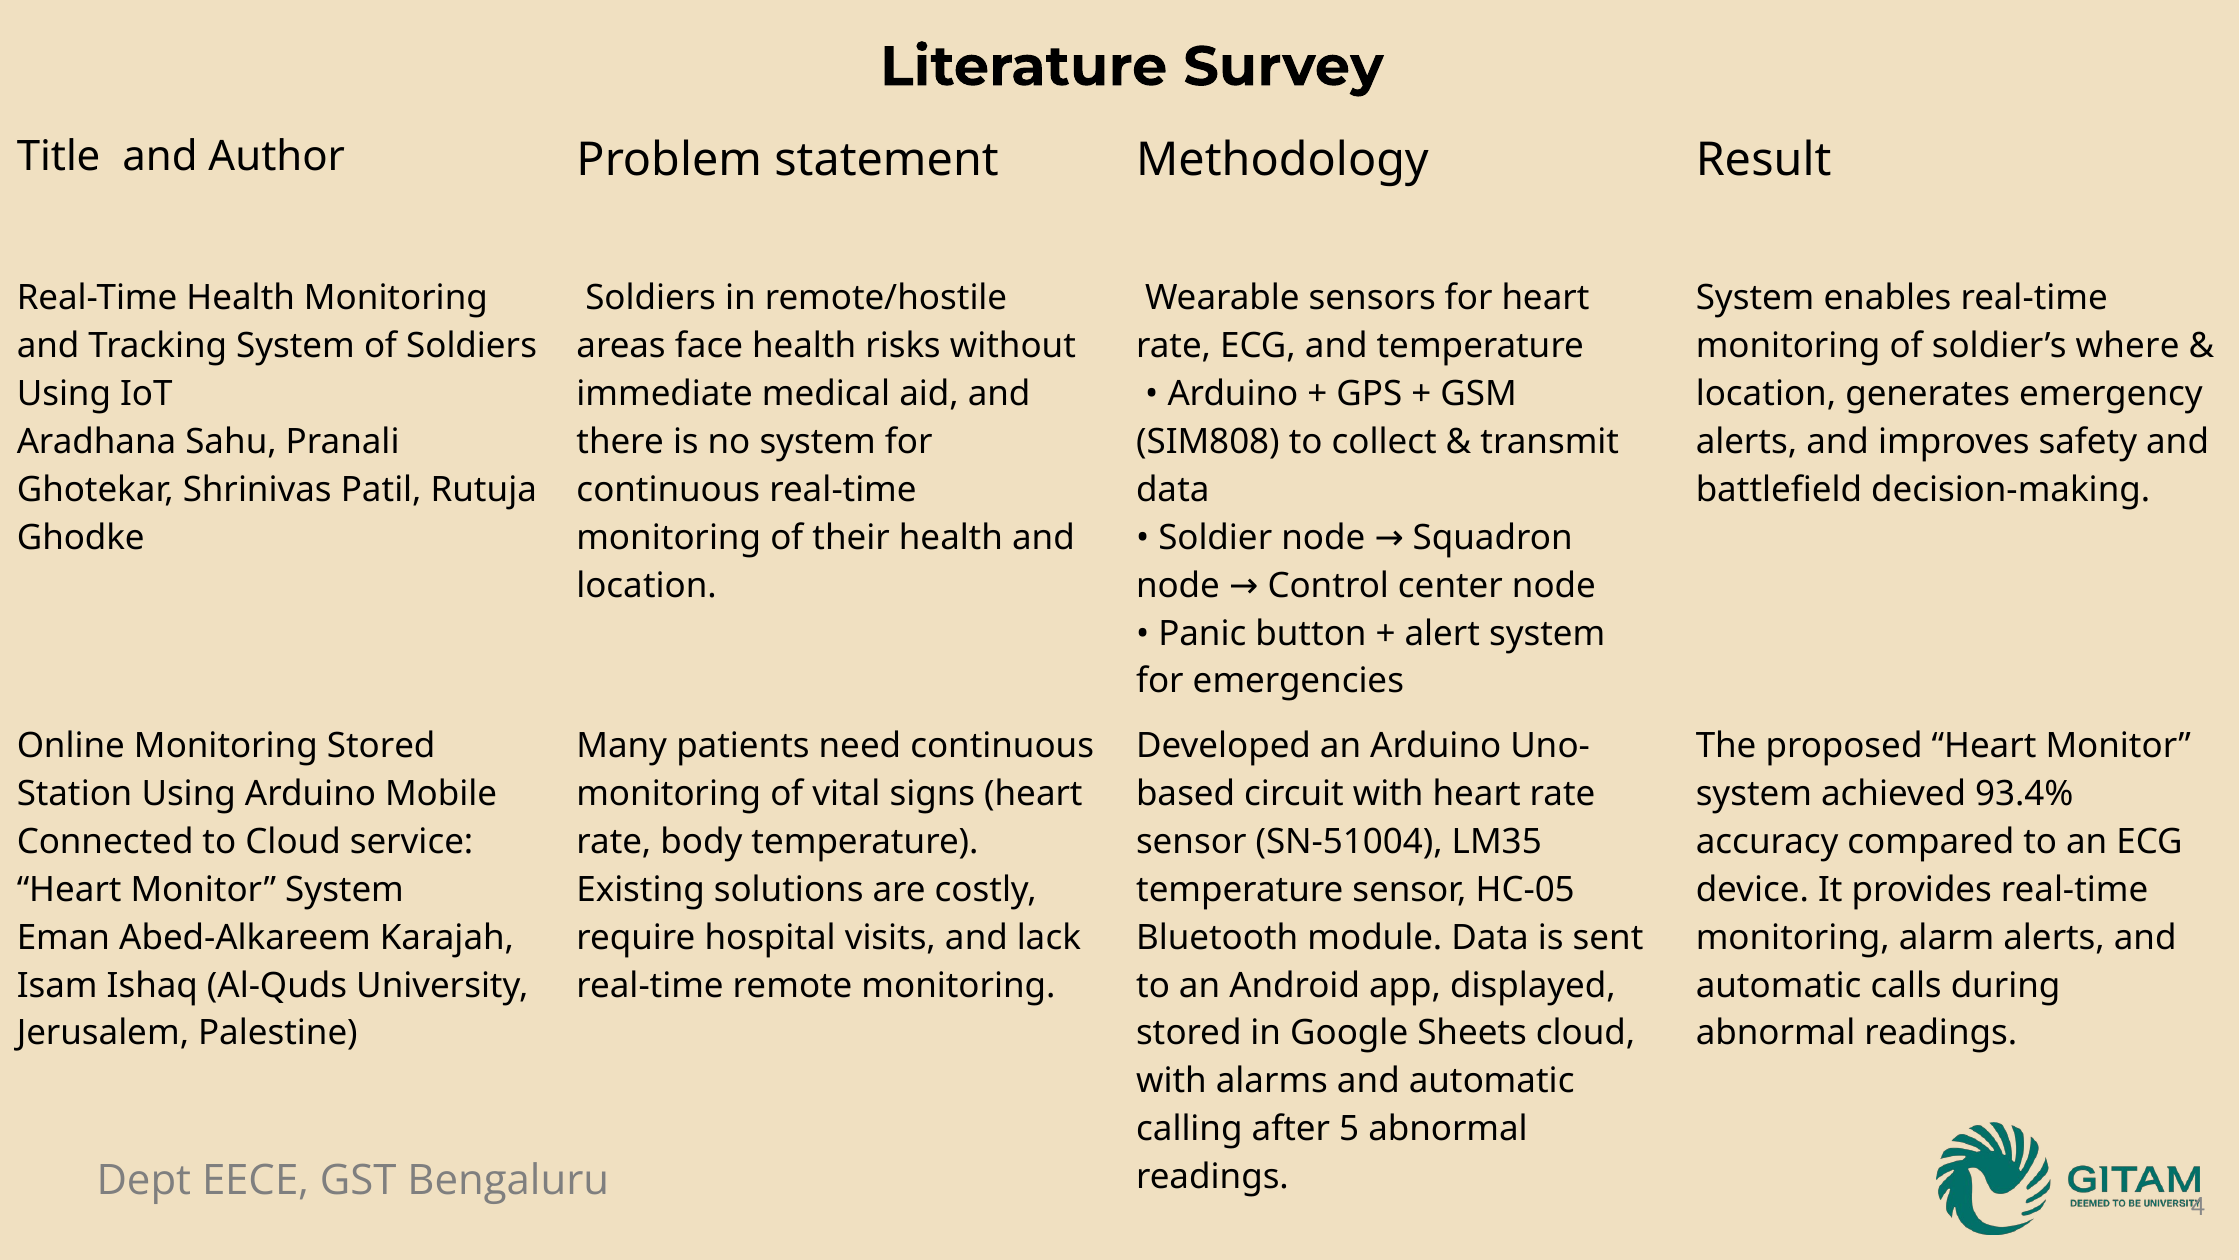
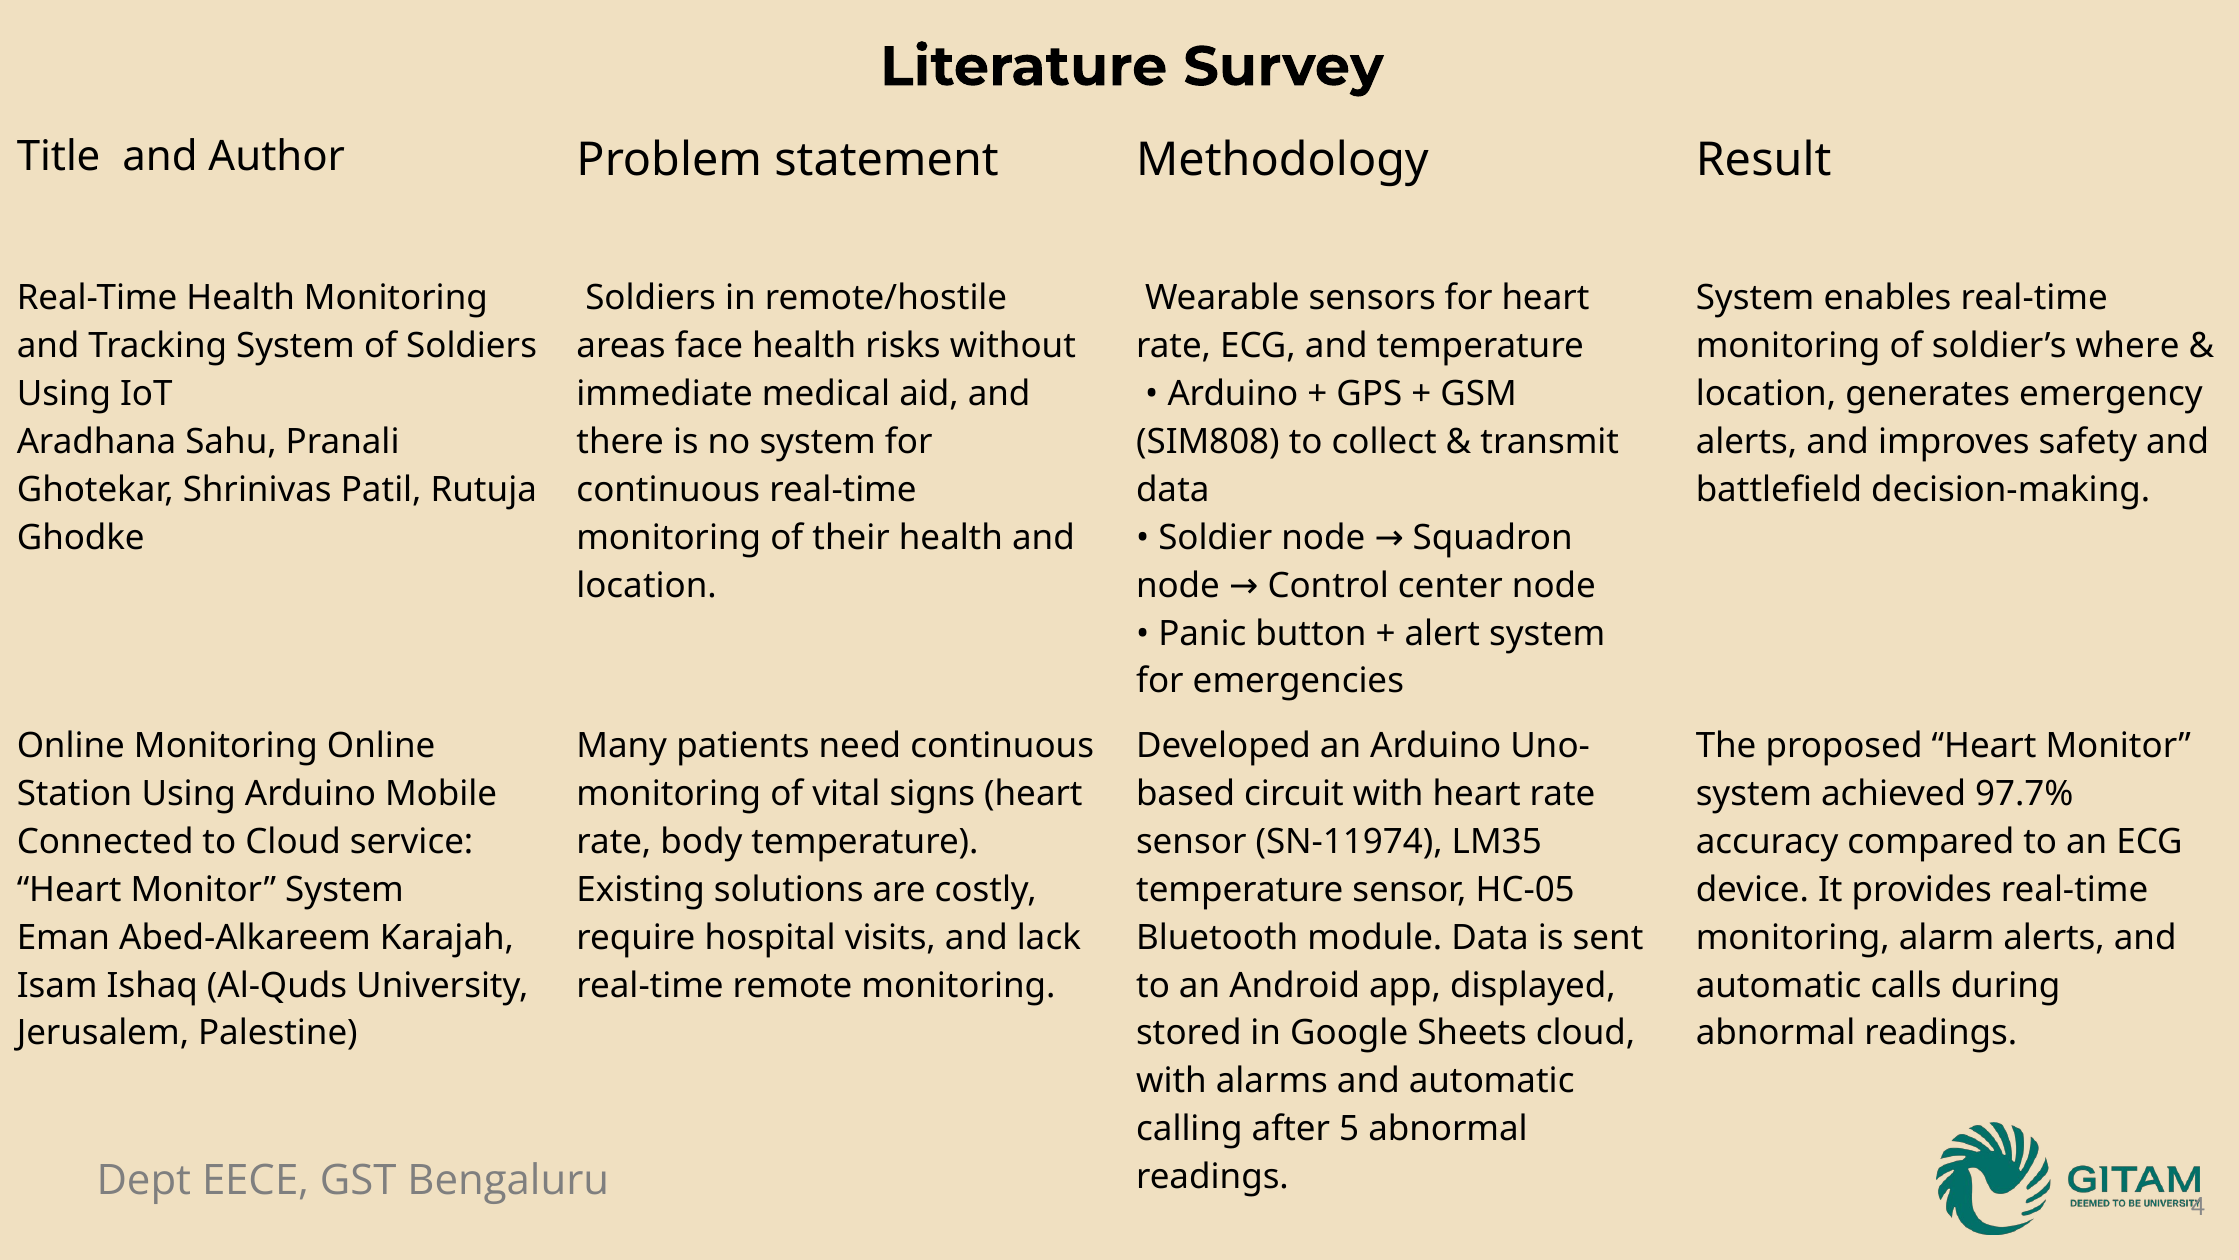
Monitoring Stored: Stored -> Online (381, 746)
93.4%: 93.4% -> 97.7% (2024, 794)
SN-51004: SN-51004 -> SN-11974 (1349, 841)
